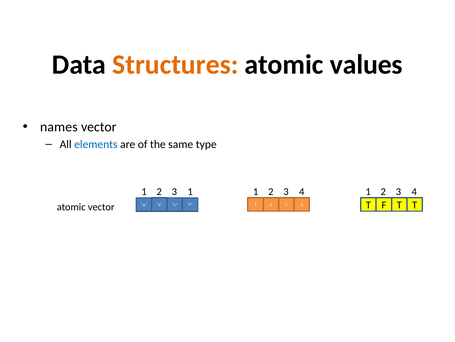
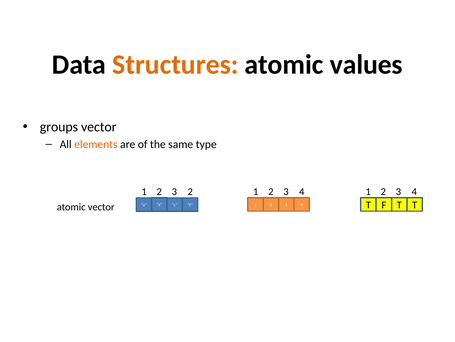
names: names -> groups (59, 127)
elements colour: blue -> orange (96, 144)
3 1: 1 -> 2 (190, 191)
